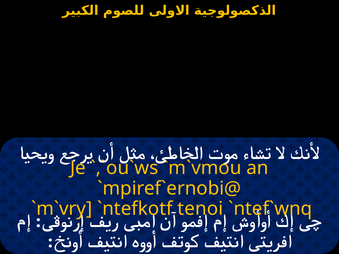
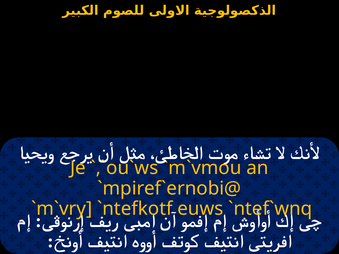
tenoi: tenoi -> euws (200, 209)
